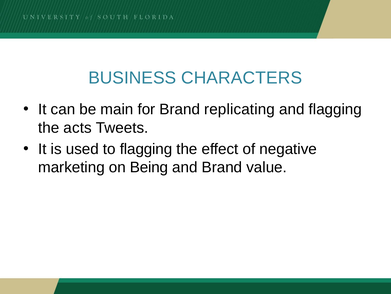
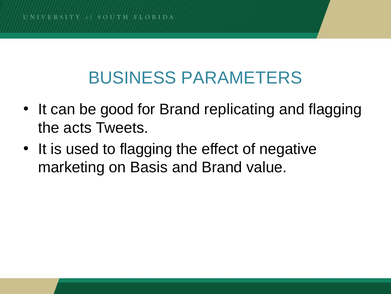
CHARACTERS: CHARACTERS -> PARAMETERS (242, 78)
main: main -> good (117, 109)
Being: Being -> Basis (149, 167)
